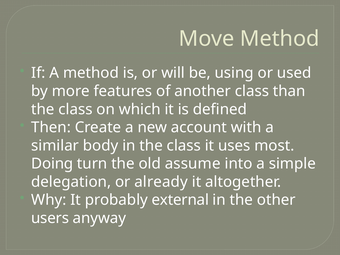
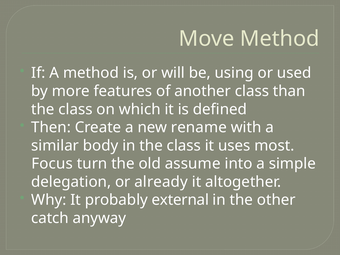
account: account -> rename (199, 127)
Doing: Doing -> Focus (52, 164)
users: users -> catch (50, 218)
